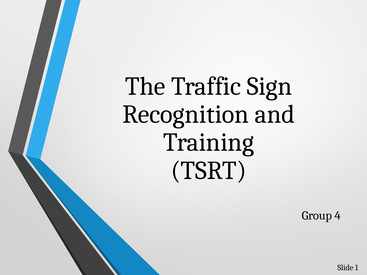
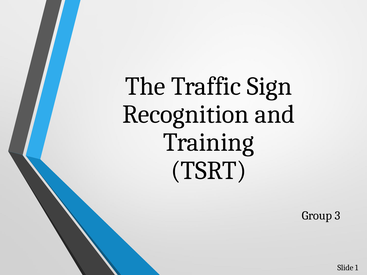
4: 4 -> 3 (337, 216)
